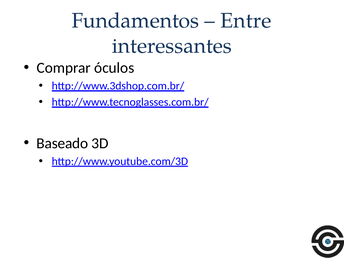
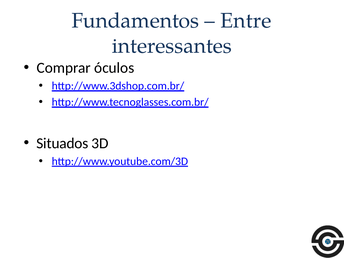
Baseado: Baseado -> Situados (62, 143)
